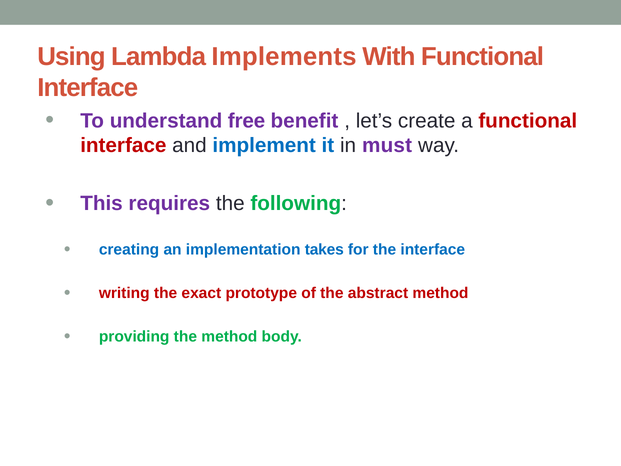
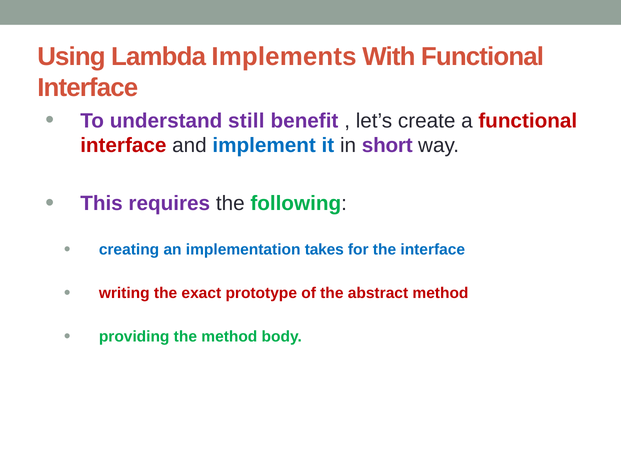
free: free -> still (246, 121)
must: must -> short (387, 146)
